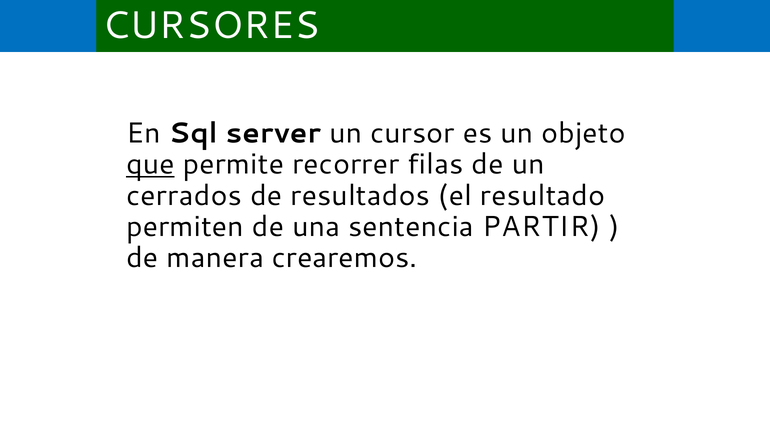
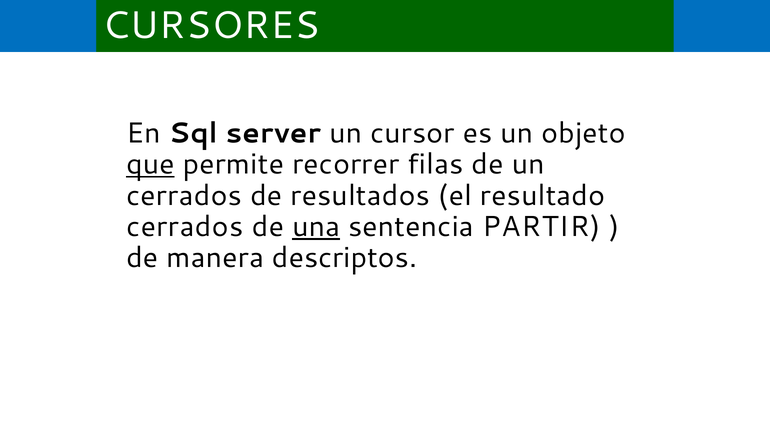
permiten: permiten -> cerrados (185, 227)
una underline: none -> present (316, 227)
crearemos: crearemos -> descriptos (345, 258)
